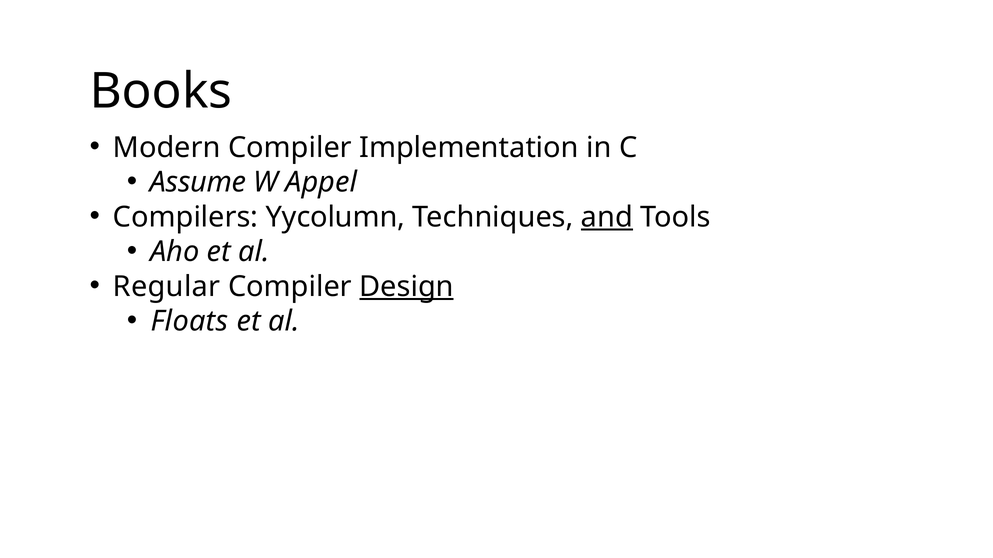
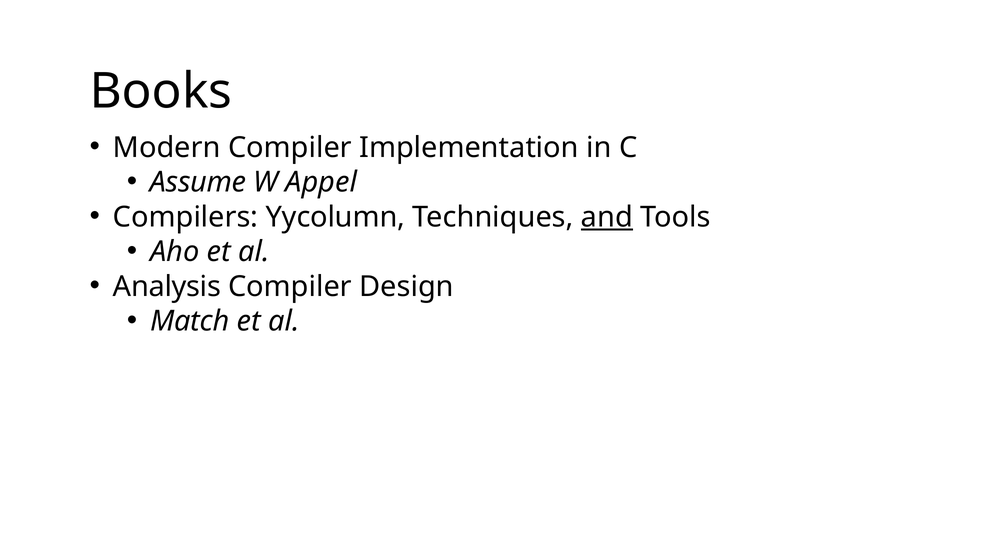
Regular: Regular -> Analysis (167, 287)
Design underline: present -> none (407, 287)
Floats: Floats -> Match (190, 322)
